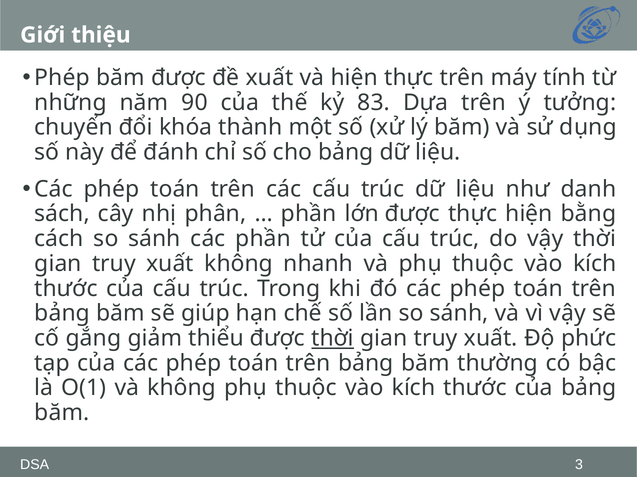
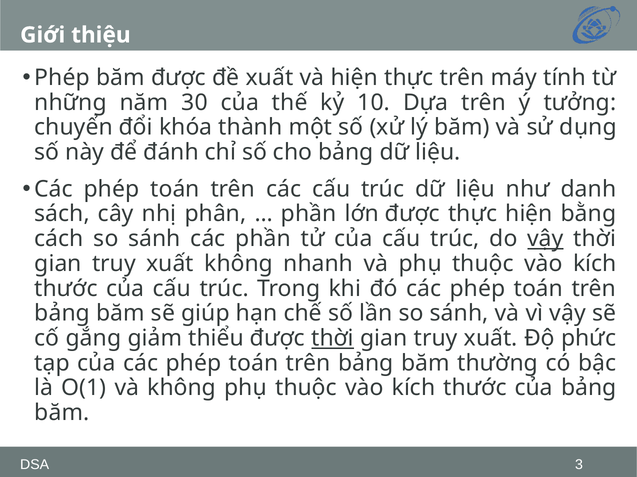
90: 90 -> 30 (195, 103)
83: 83 -> 10 (374, 103)
vậy underline: none -> present (545, 239)
